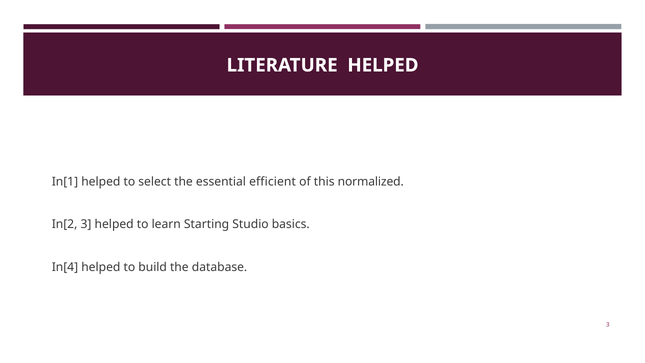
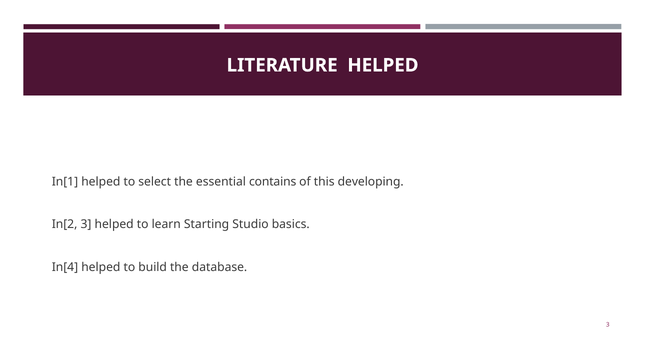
efficient: efficient -> contains (273, 182)
normalized: normalized -> developing (371, 182)
